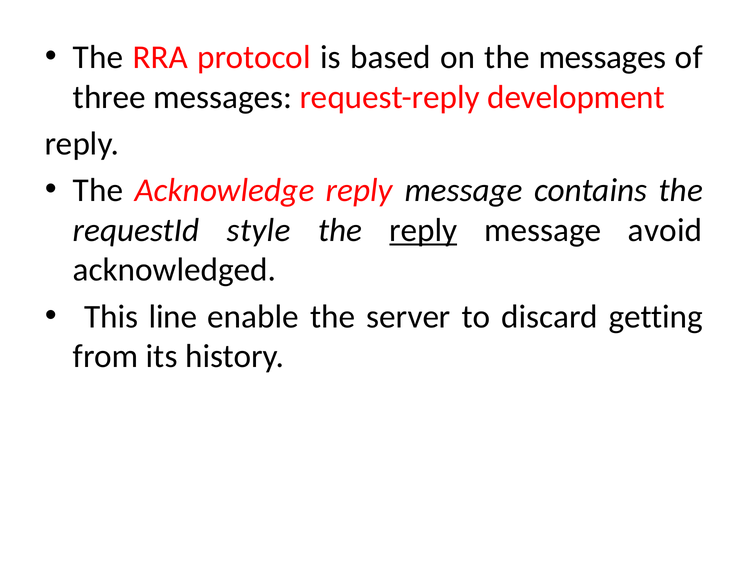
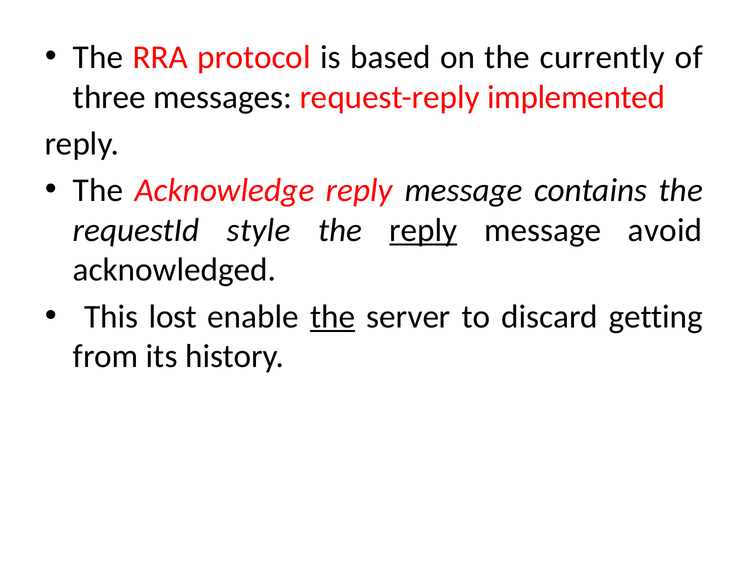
the messages: messages -> currently (602, 57)
development: development -> implemented (576, 97)
line: line -> lost (173, 317)
the underline: none -> present (333, 317)
